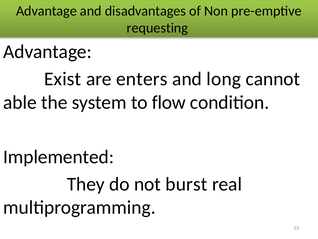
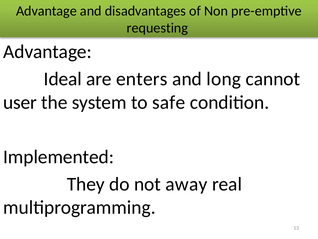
Exist: Exist -> Ideal (63, 79)
able: able -> user (20, 102)
flow: flow -> safe (169, 102)
burst: burst -> away (186, 184)
